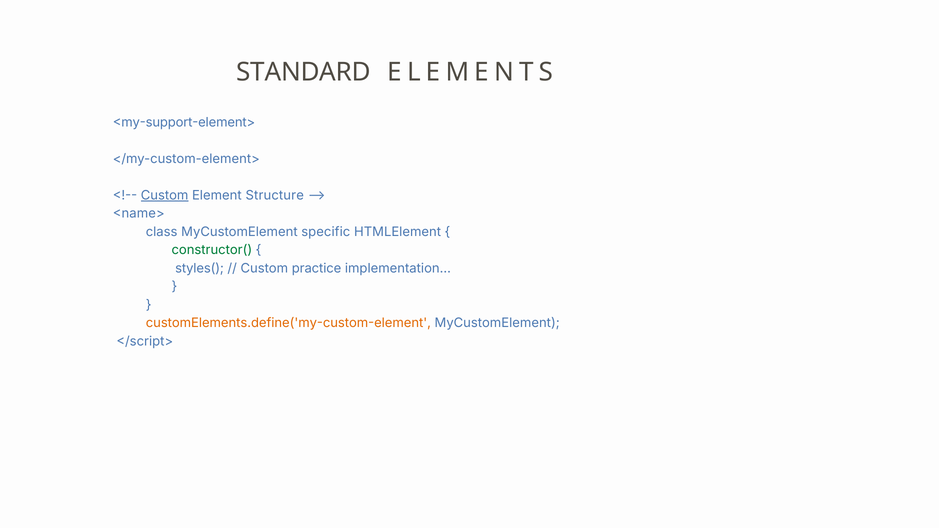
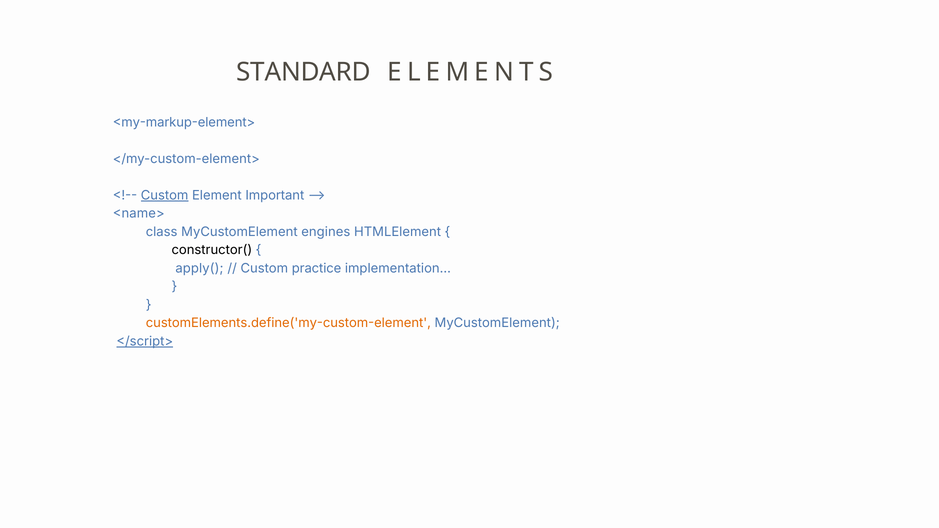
<my-support-element>: <my-support-element> -> <my-markup-element> (184, 122)
Structure: Structure -> Important (275, 195)
specific: specific -> engines (326, 232)
constructor( colour: green -> black (212, 250)
styles(: styles( -> apply( (199, 269)
</script> underline: none -> present (145, 342)
